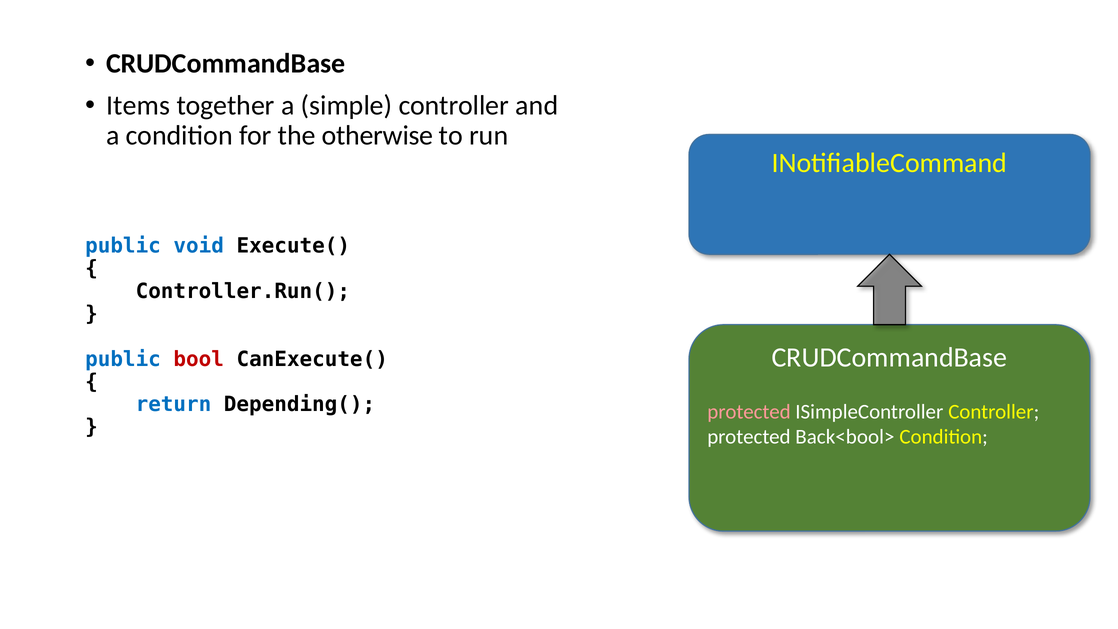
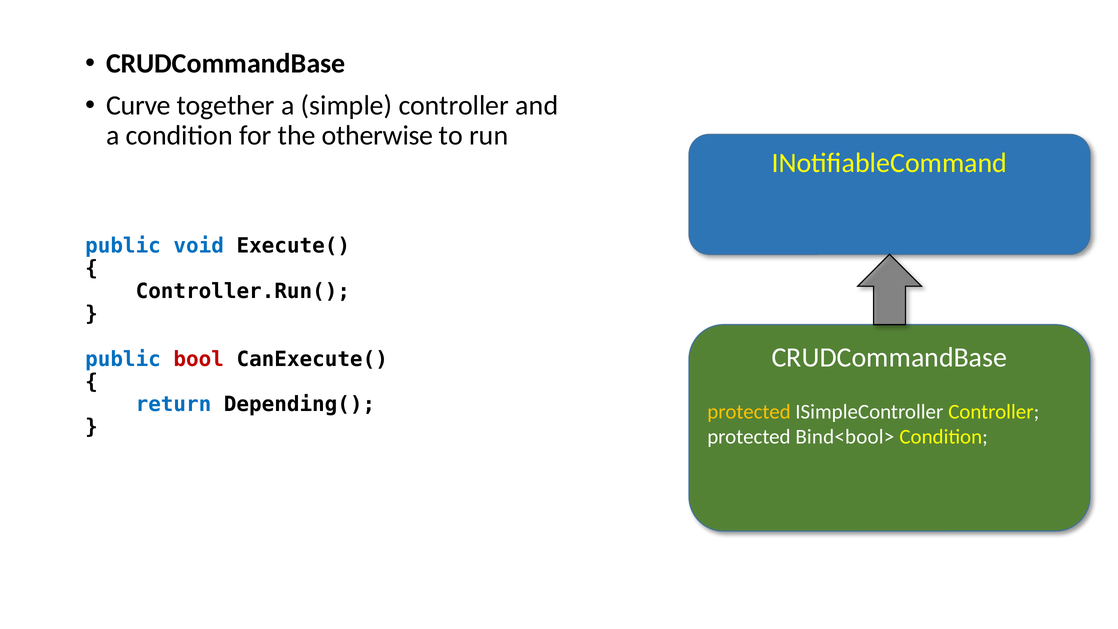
Items: Items -> Curve (138, 106)
protected colour: pink -> yellow (749, 412)
Back<bool>: Back<bool> -> Bind<bool> (845, 437)
